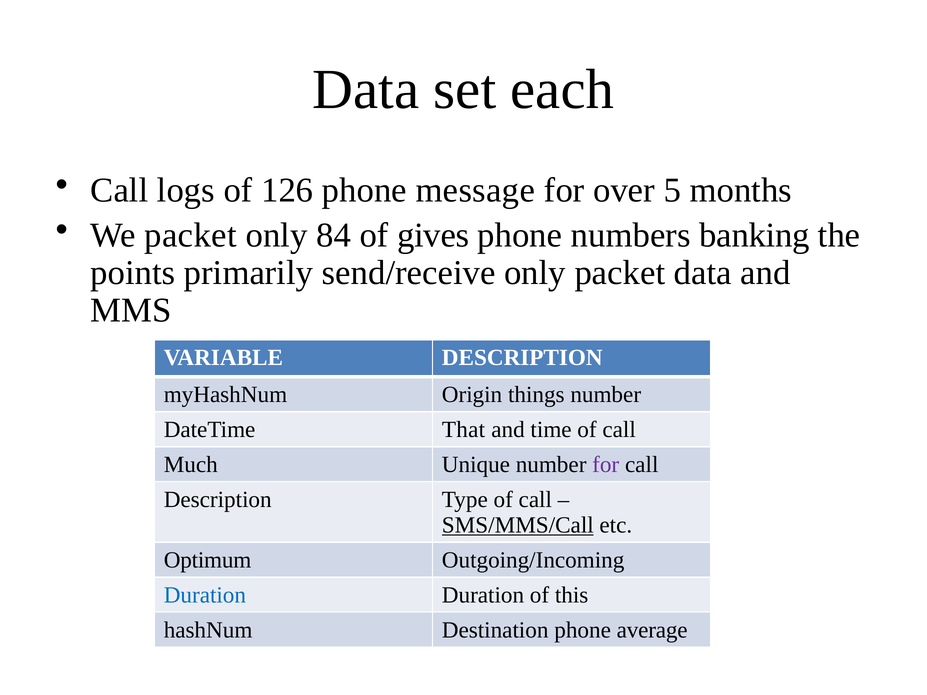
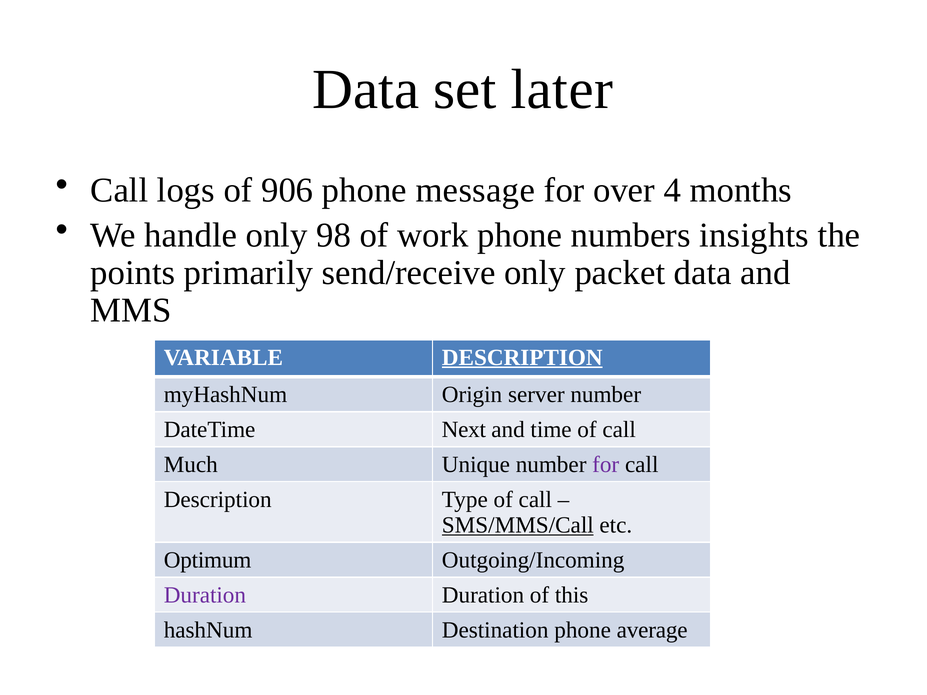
each: each -> later (562, 90)
126: 126 -> 906 (287, 190)
5: 5 -> 4 (672, 190)
We packet: packet -> handle (191, 235)
84: 84 -> 98 (334, 235)
gives: gives -> work (433, 235)
banking: banking -> insights (754, 235)
DESCRIPTION underline: none -> present (522, 358)
things: things -> server (536, 395)
That: That -> Next (464, 430)
Duration colour: blue -> purple (205, 595)
